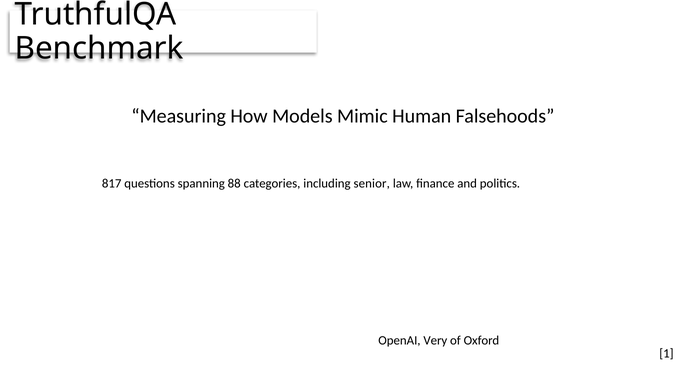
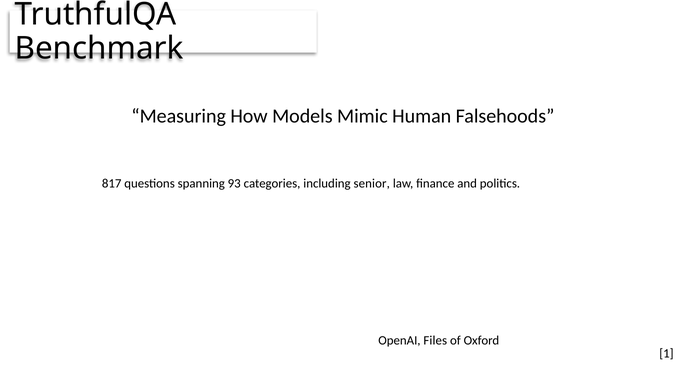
88: 88 -> 93 (234, 183)
Very: Very -> Files (435, 340)
